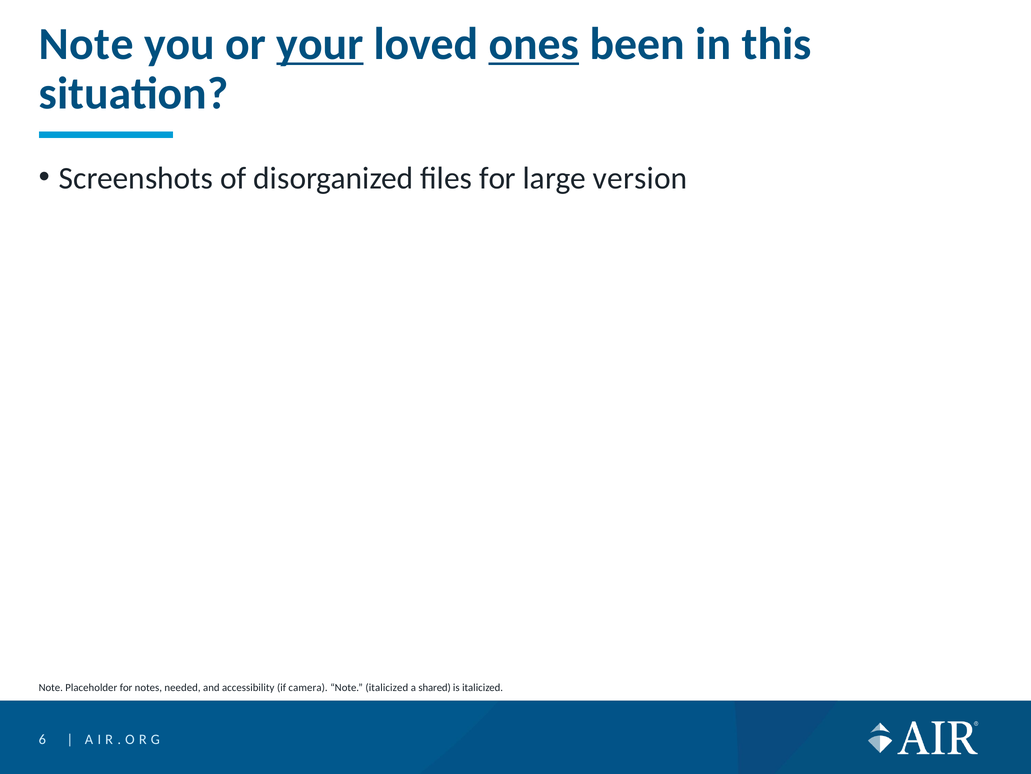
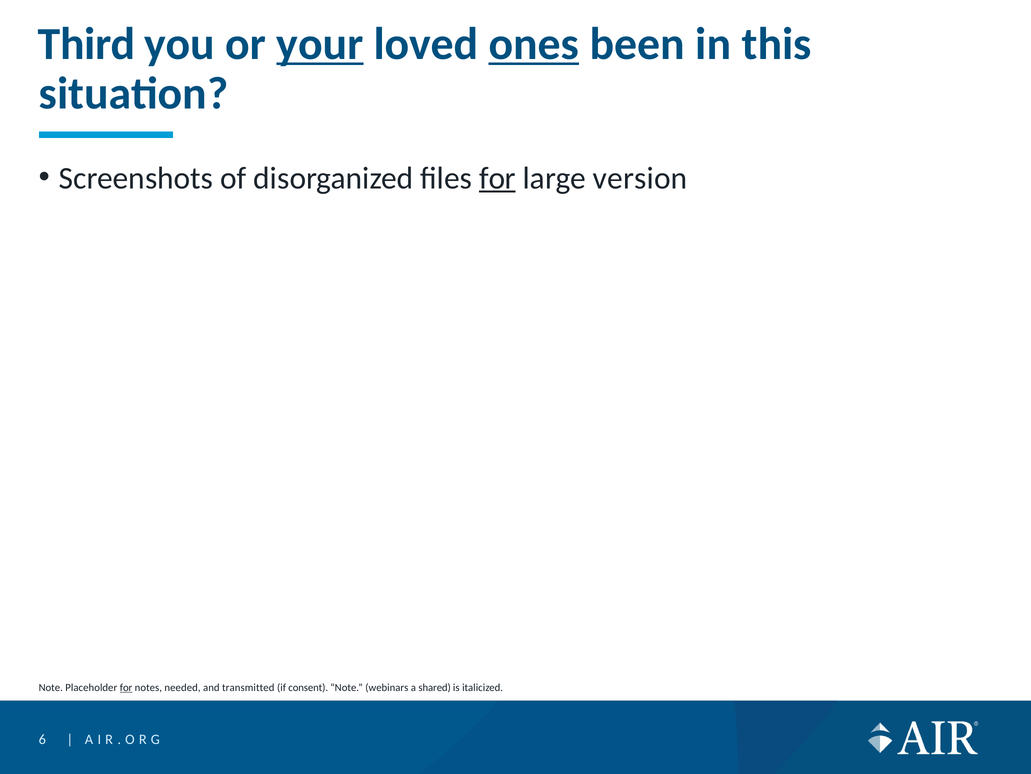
Note: Note -> Third (87, 44)
for underline: none -> present (498, 178)
for underline: none -> present (126, 687)
accessibility: accessibility -> transmitted (248, 687)
camera: camera -> consent (308, 687)
Note italicized: italicized -> webinars (387, 687)
